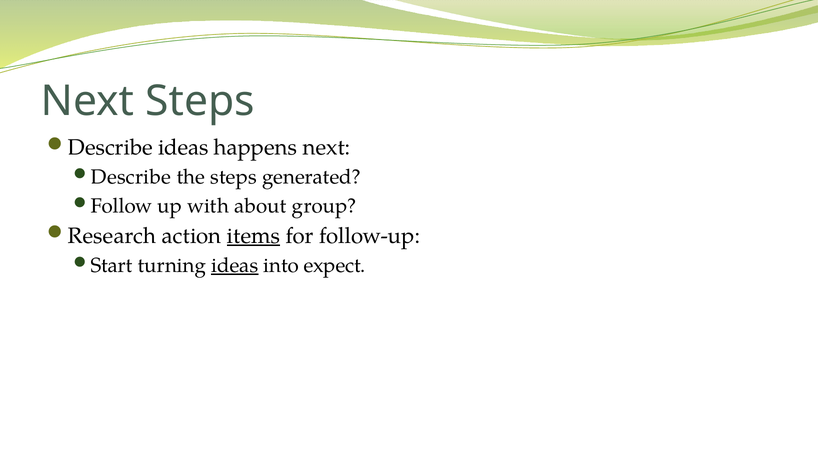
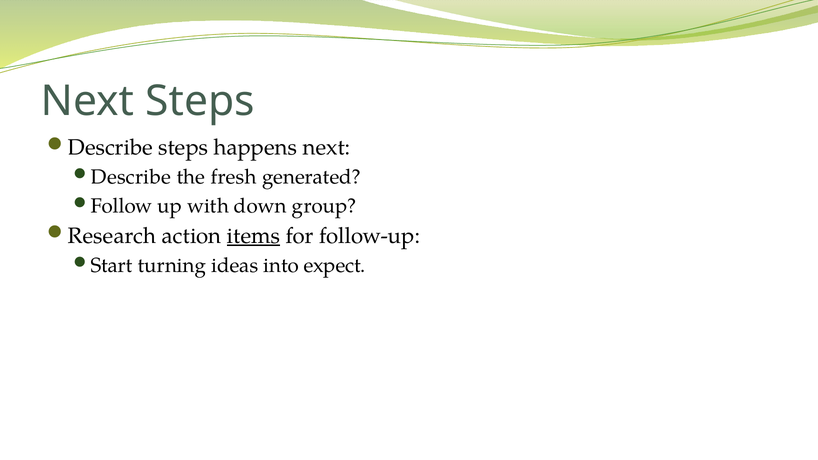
Describe ideas: ideas -> steps (183, 148)
the steps: steps -> fresh (234, 177)
about: about -> down (260, 206)
ideas underline: present -> none (235, 265)
